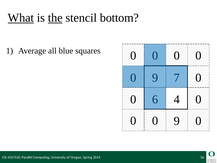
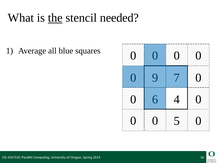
What underline: present -> none (21, 18)
bottom: bottom -> needed (119, 18)
0 9: 9 -> 5 (177, 121)
